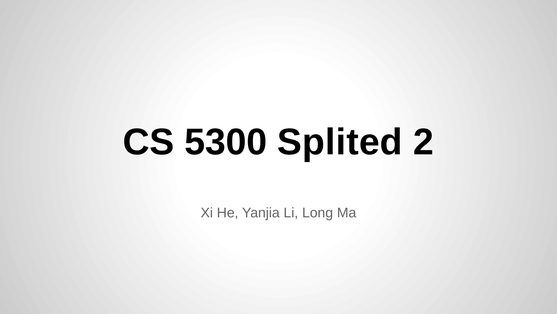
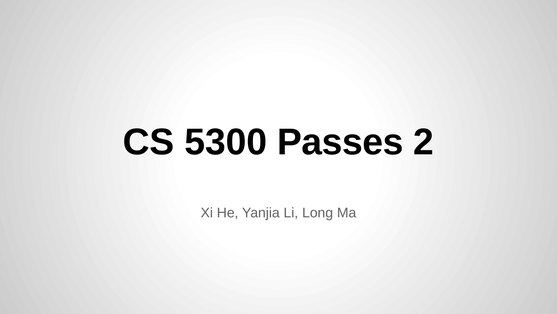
Splited: Splited -> Passes (340, 142)
